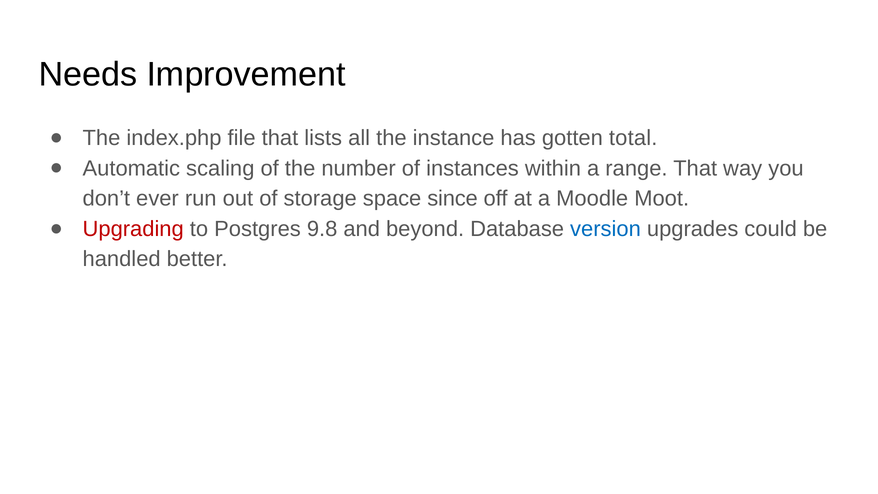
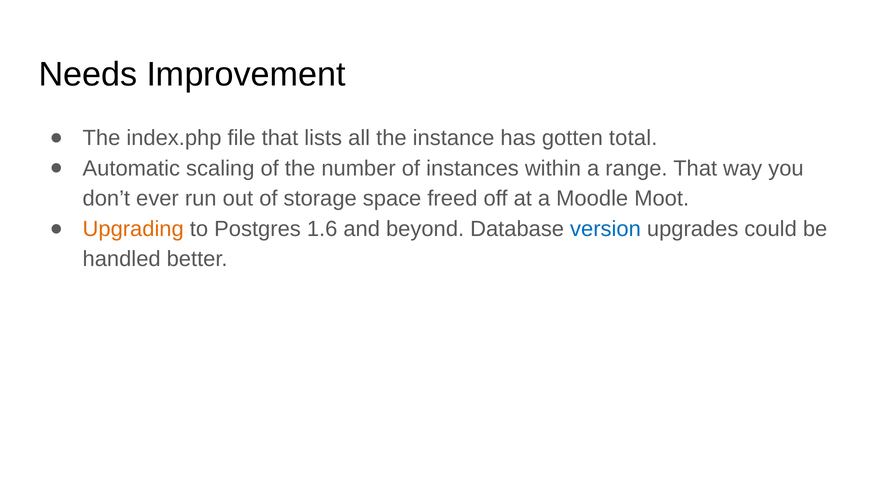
since: since -> freed (452, 199)
Upgrading colour: red -> orange (133, 229)
9.8: 9.8 -> 1.6 (322, 229)
